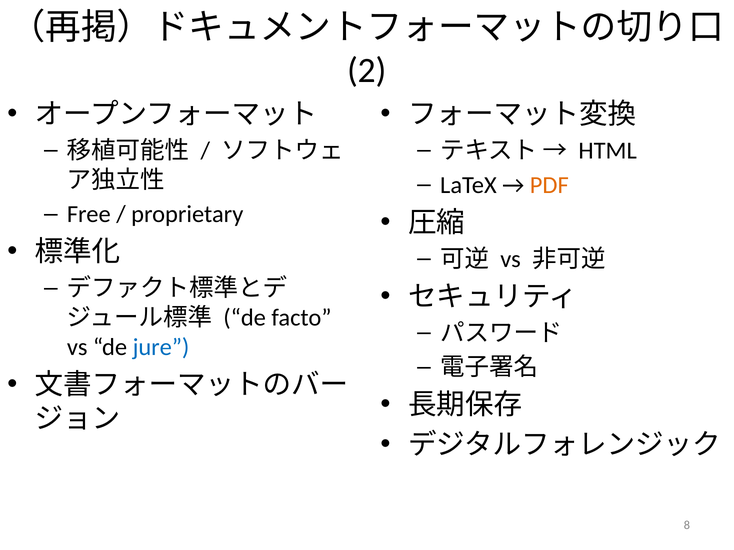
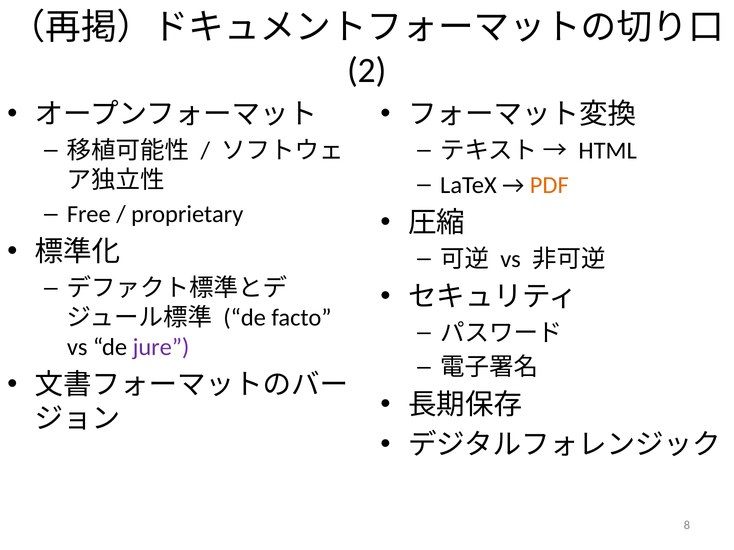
jure colour: blue -> purple (161, 347)
